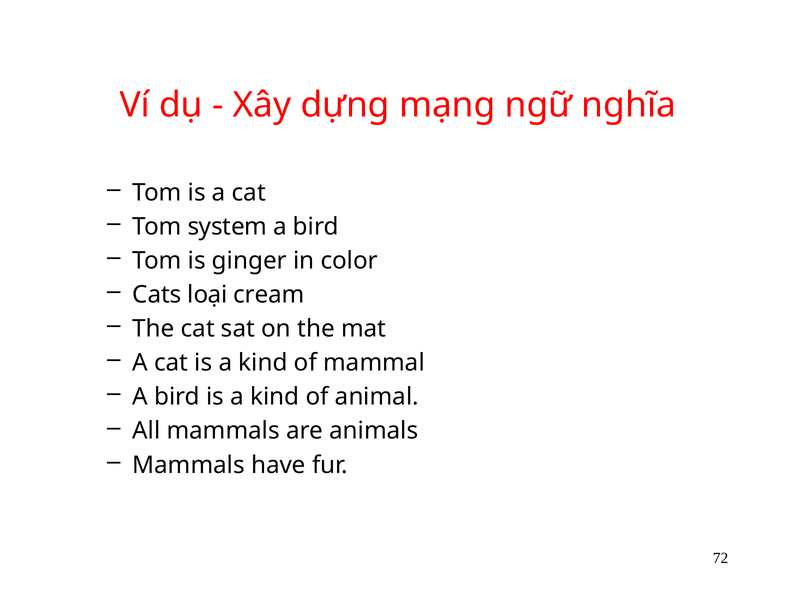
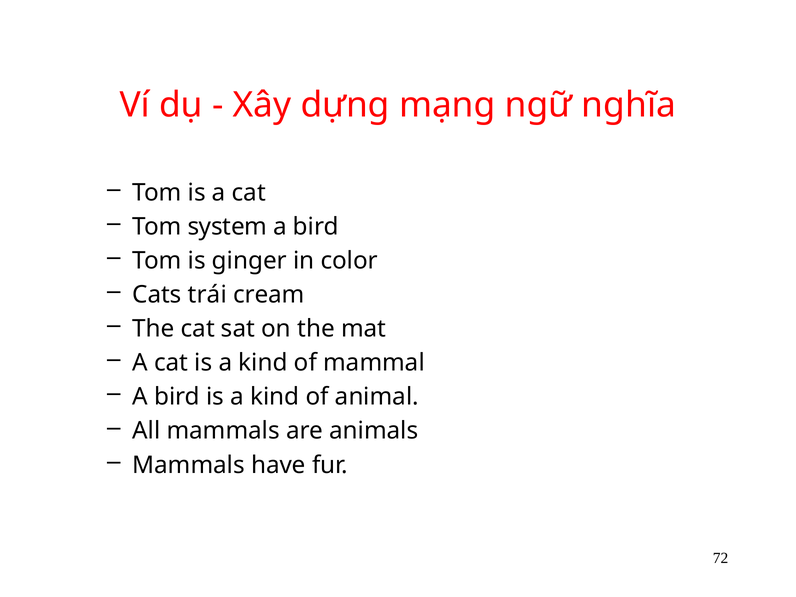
loại: loại -> trái (207, 295)
